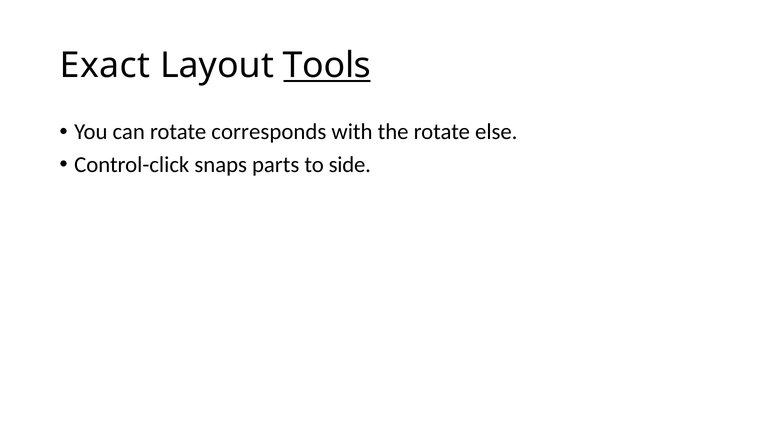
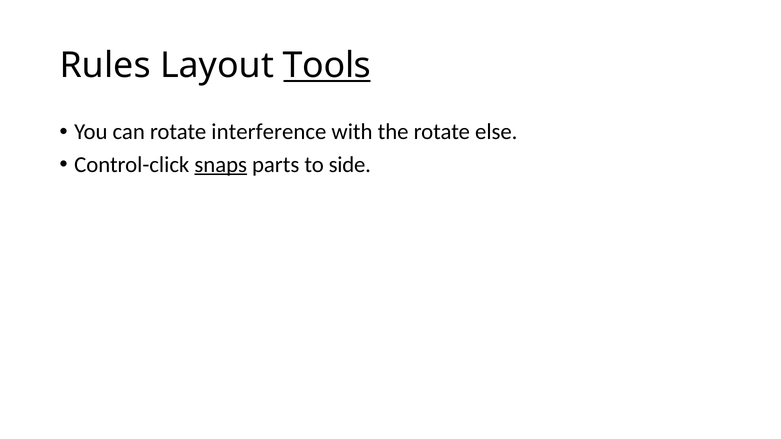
Exact: Exact -> Rules (105, 66)
corresponds: corresponds -> interference (269, 132)
snaps underline: none -> present (221, 165)
